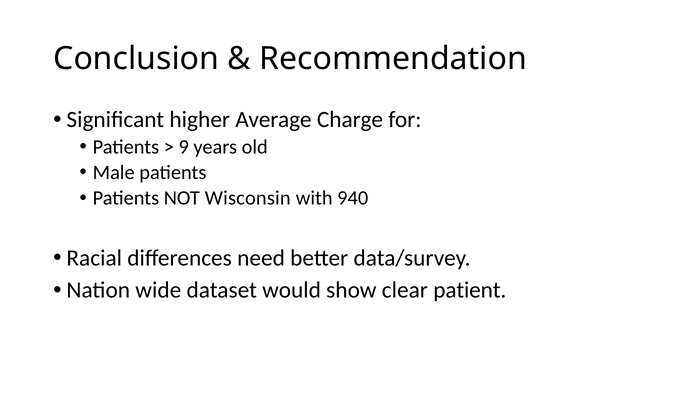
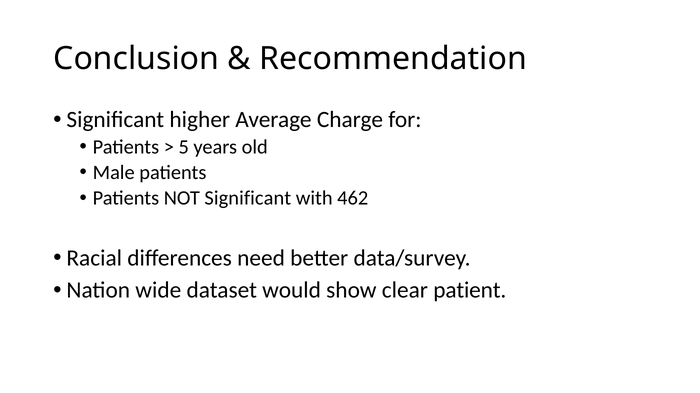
9: 9 -> 5 (184, 147)
NOT Wisconsin: Wisconsin -> Significant (248, 199)
940: 940 -> 462 (353, 199)
